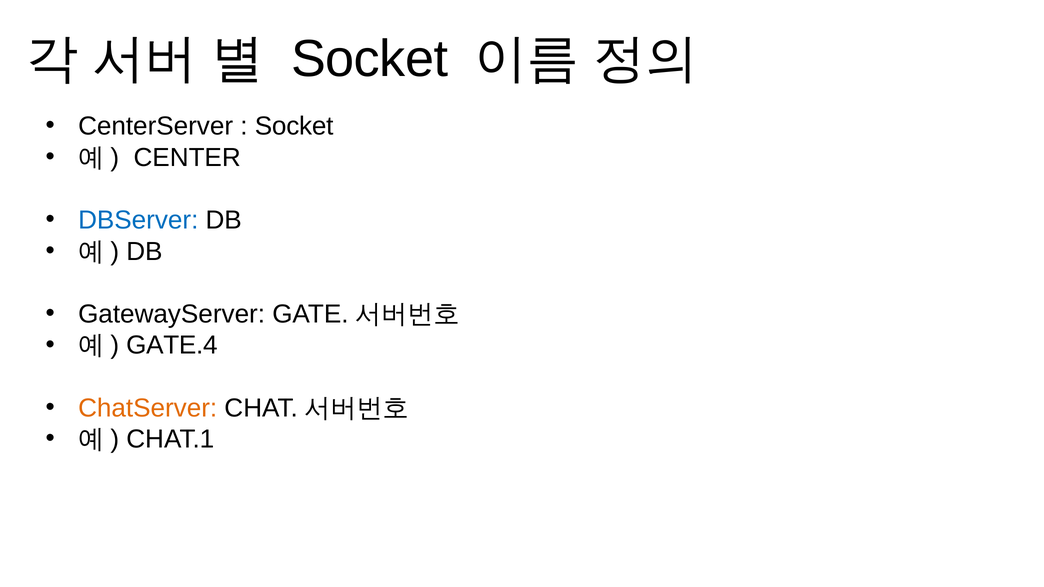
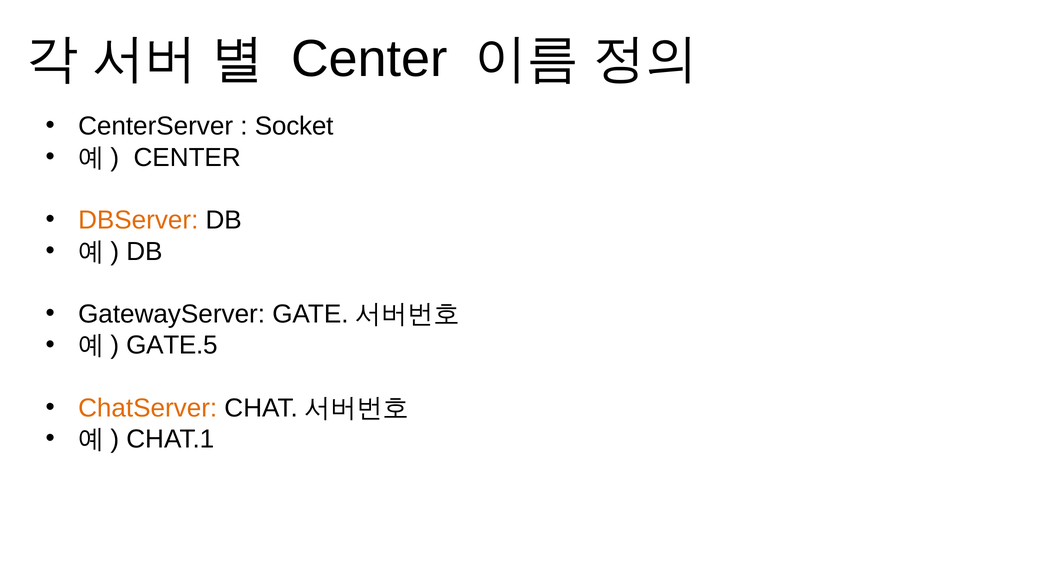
Socket: Socket -> Center (369, 59)
DBServer colour: blue -> orange (138, 220)
GATE.4: GATE.4 -> GATE.5 (172, 345)
